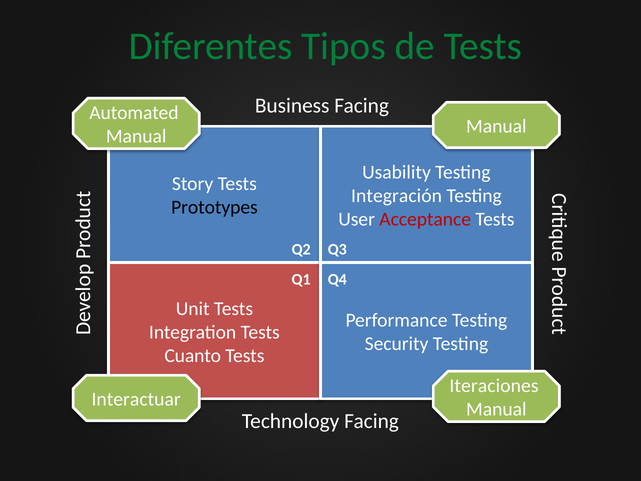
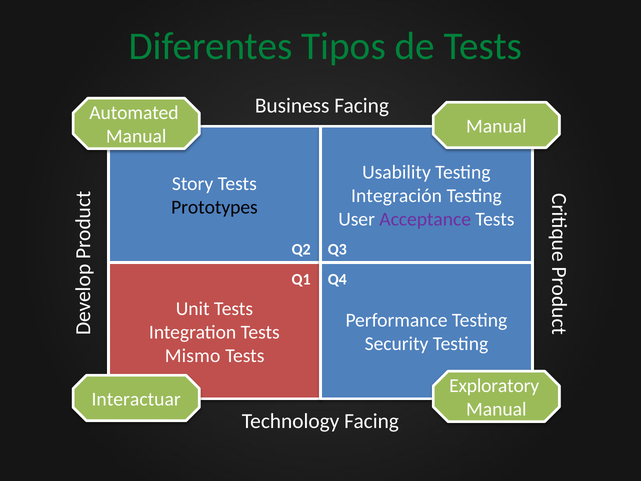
Acceptance colour: red -> purple (425, 219)
Cuanto: Cuanto -> Mismo (193, 355)
Iteraciones: Iteraciones -> Exploratory (494, 386)
